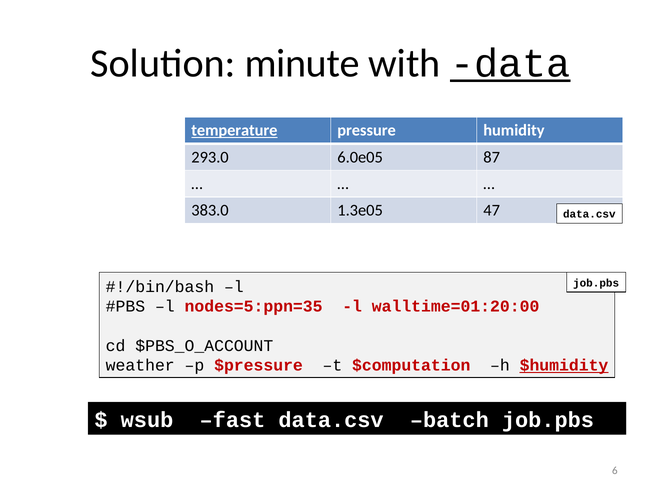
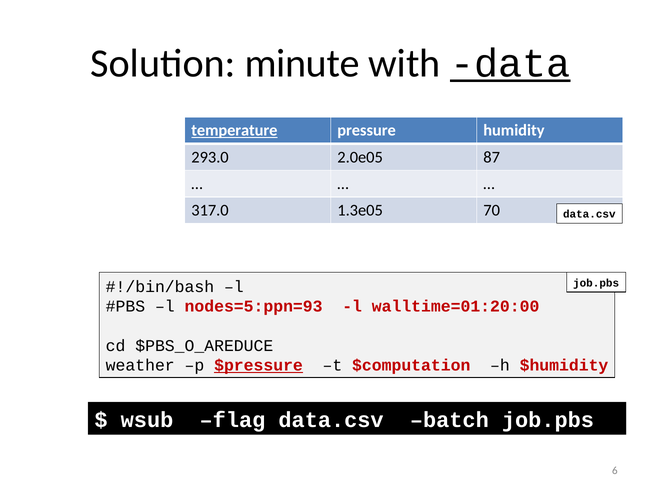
6.0e05: 6.0e05 -> 2.0e05 (360, 157)
383.0: 383.0 -> 317.0 (210, 210)
47: 47 -> 70 (492, 210)
nodes=5:ppn=35: nodes=5:ppn=35 -> nodes=5:ppn=93 (254, 306)
$PBS_O_ACCOUNT: $PBS_O_ACCOUNT -> $PBS_O_AREDUCE (204, 346)
$pressure underline: none -> present (258, 365)
$humidity underline: present -> none (564, 365)
fast: fast -> flag (232, 420)
